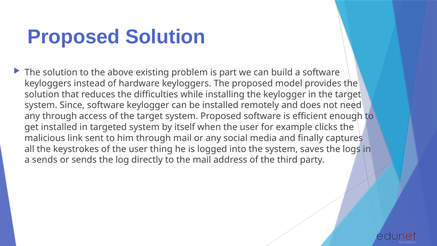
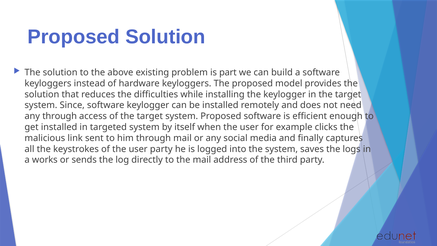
user thing: thing -> party (161, 149)
a sends: sends -> works (45, 160)
